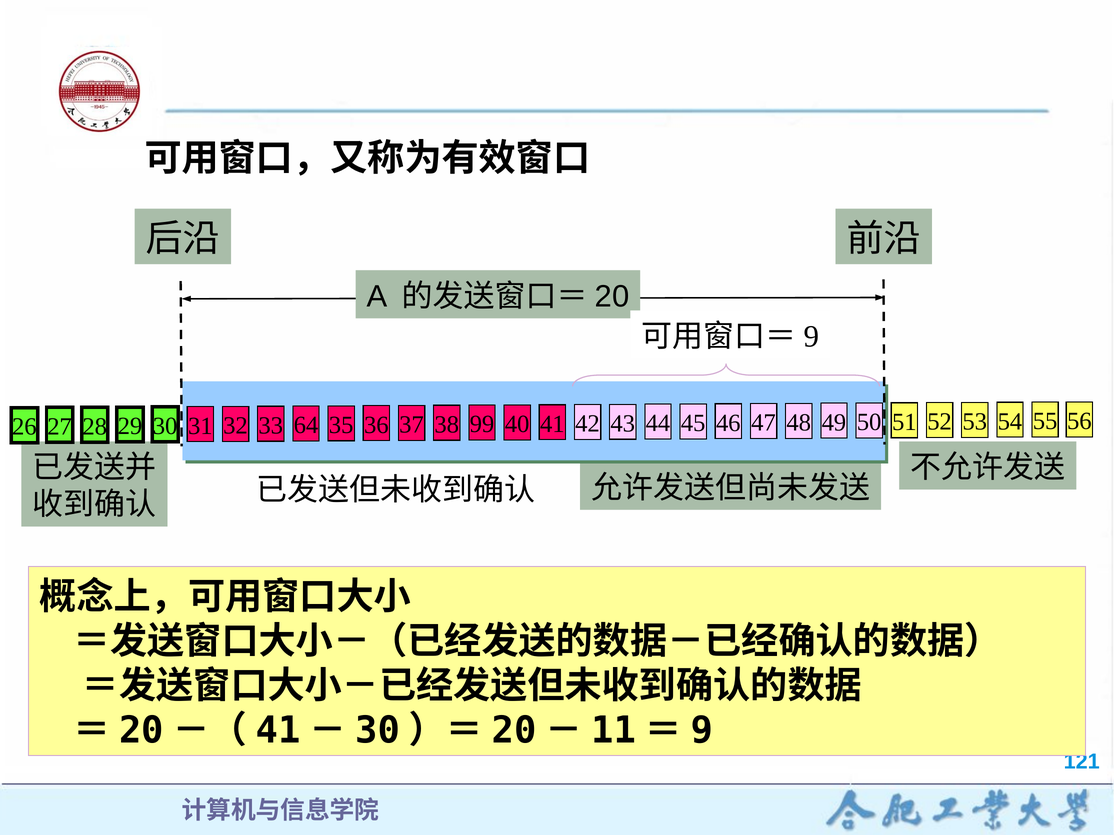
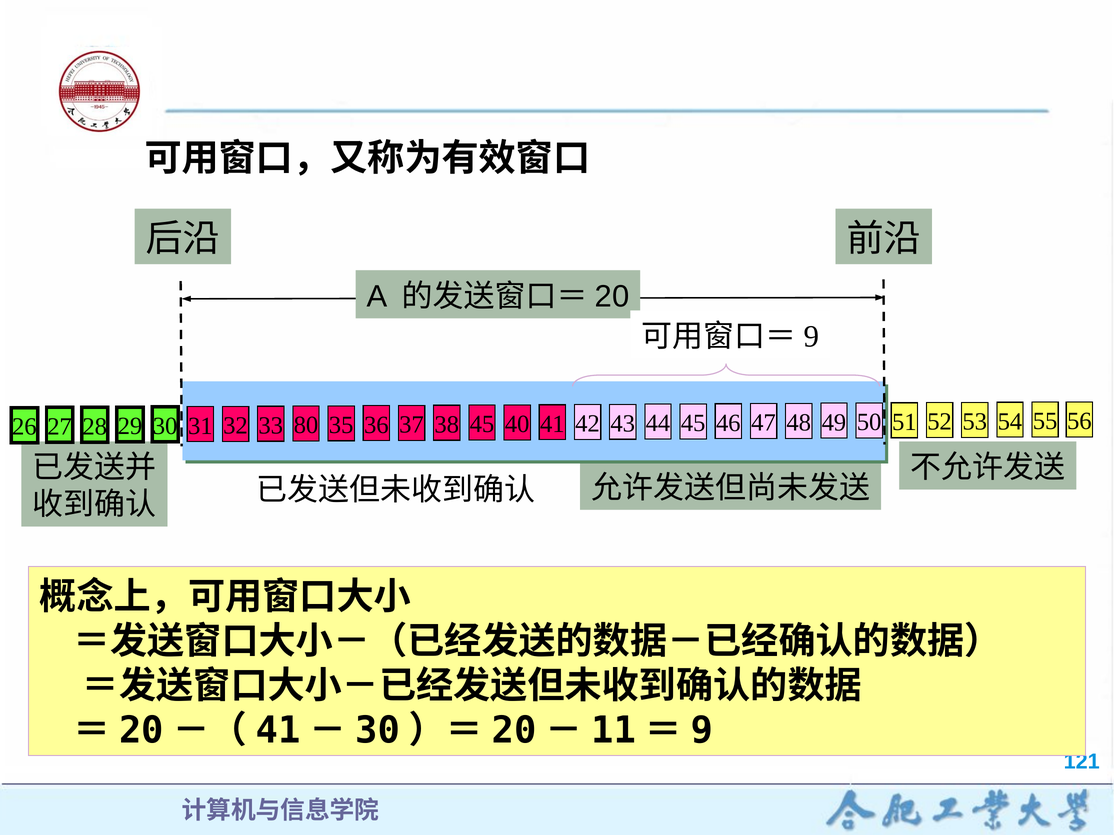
64: 64 -> 80 (306, 426)
38 99: 99 -> 45 (482, 425)
